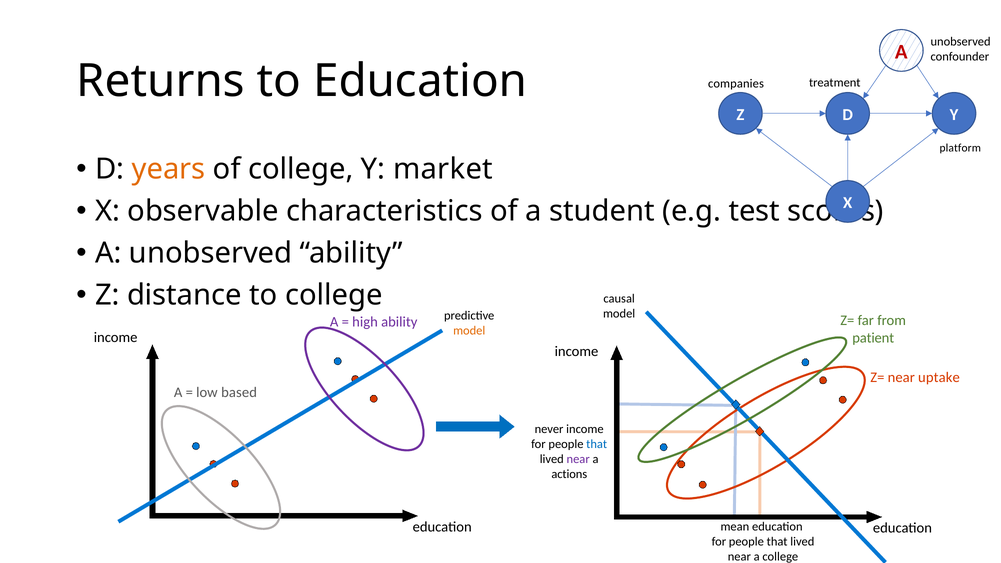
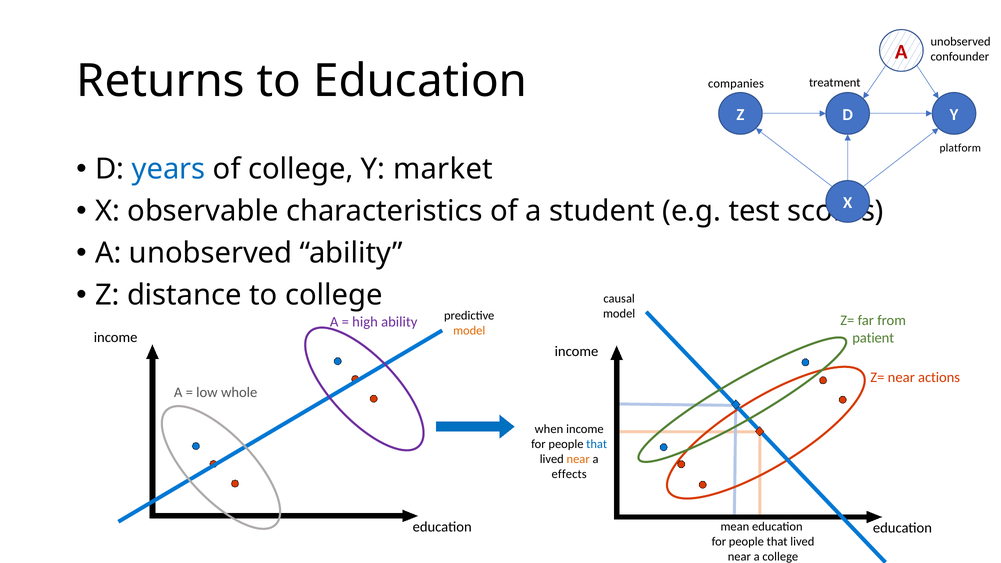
years colour: orange -> blue (169, 169)
uptake: uptake -> actions (939, 377)
based: based -> whole (239, 393)
never: never -> when (549, 429)
near colour: purple -> orange (578, 459)
actions: actions -> effects (569, 474)
